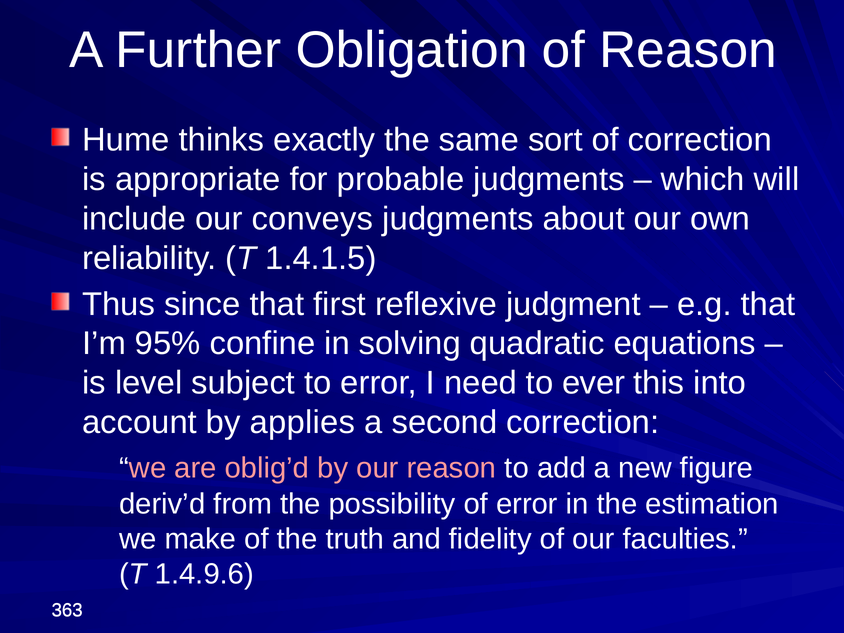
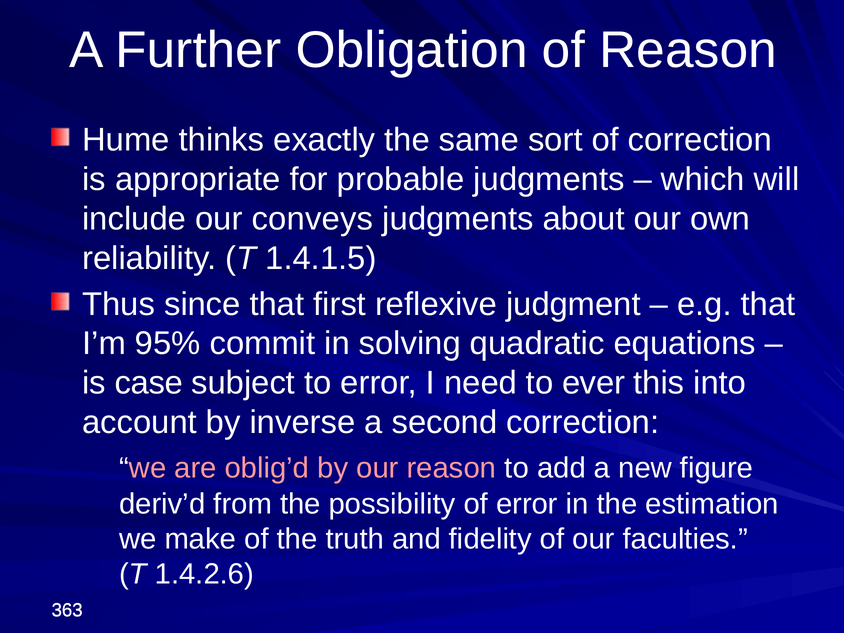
confine: confine -> commit (262, 344)
level: level -> case (149, 383)
applies: applies -> inverse (303, 422)
1.4.9.6: 1.4.9.6 -> 1.4.2.6 (204, 574)
